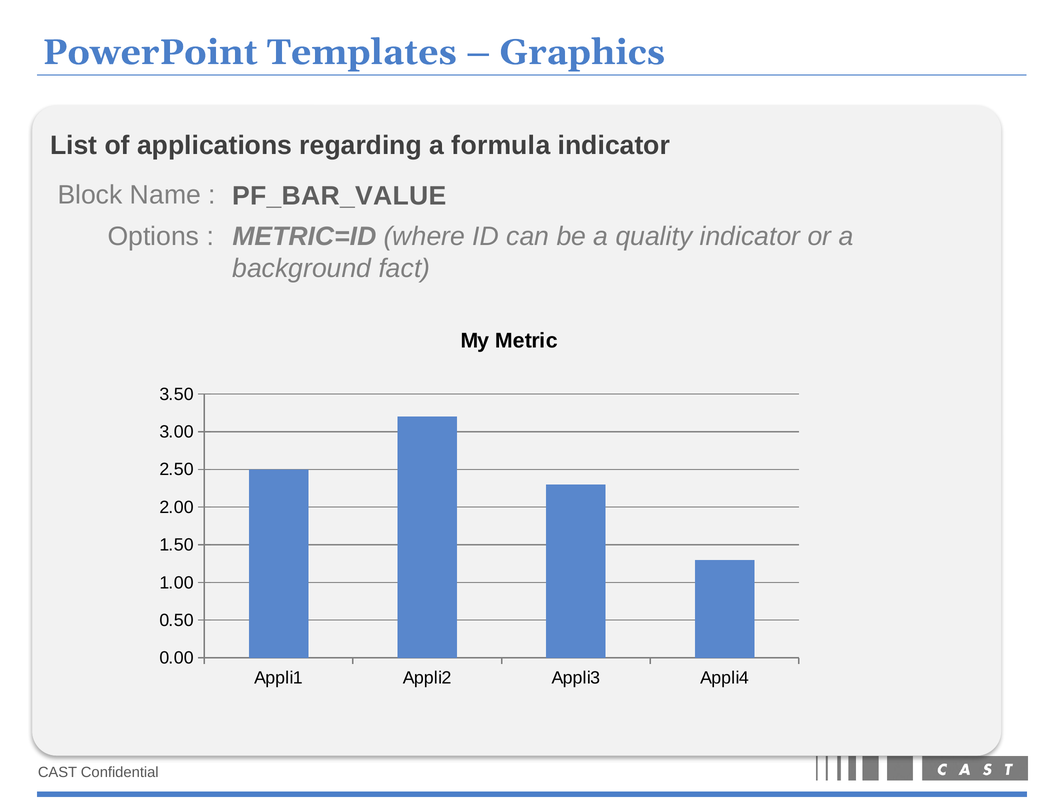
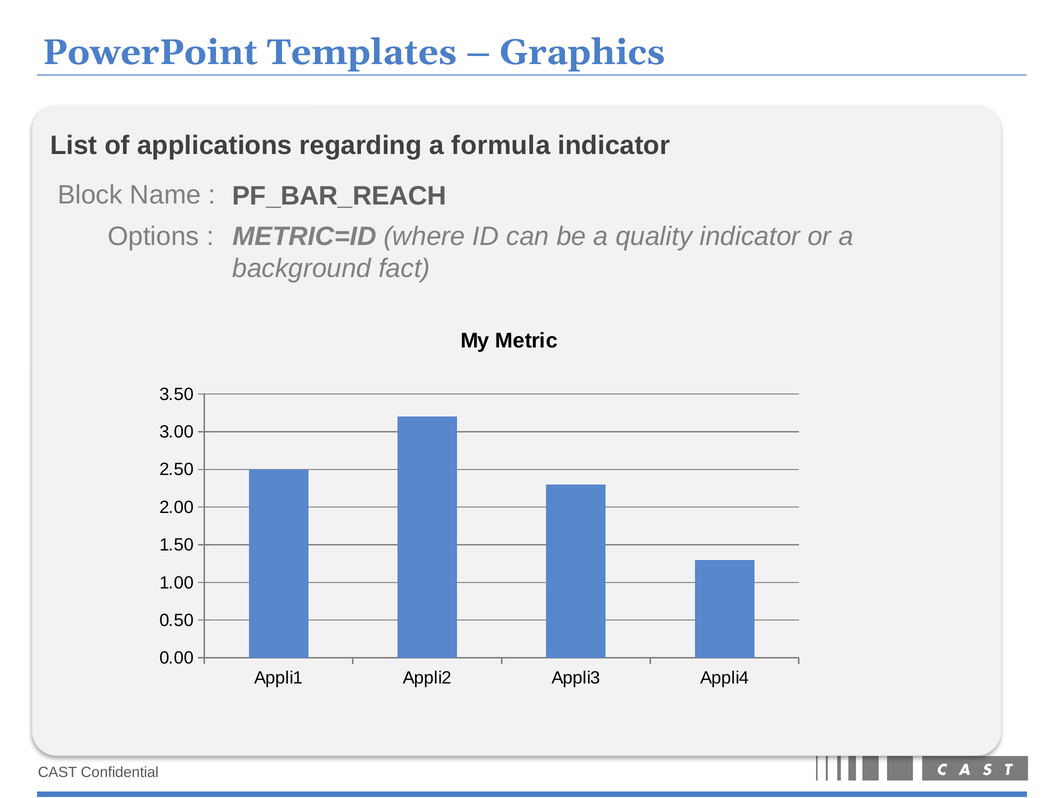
PF_BAR_VALUE: PF_BAR_VALUE -> PF_BAR_REACH (339, 196)
